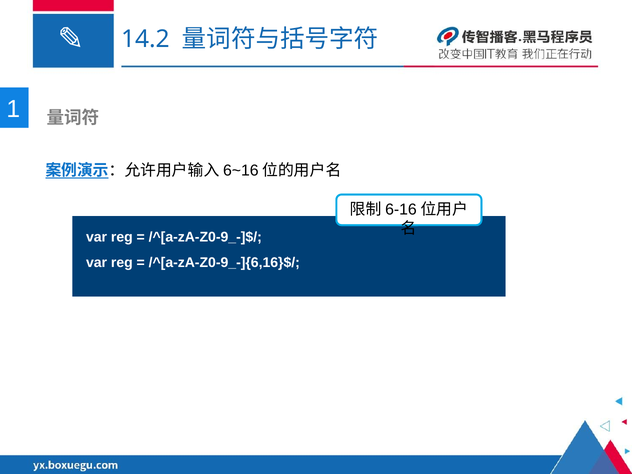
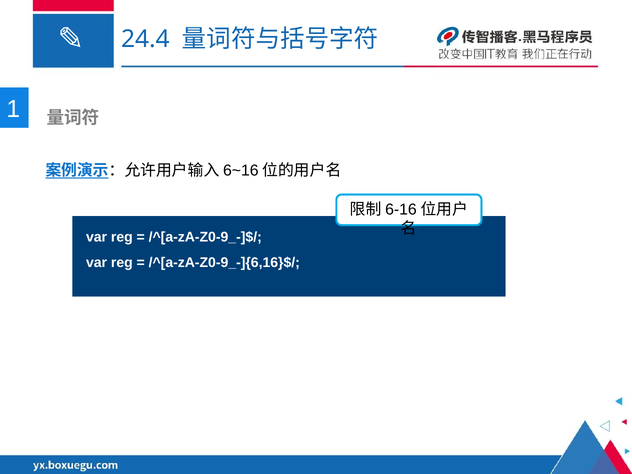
14.2: 14.2 -> 24.4 (145, 39)
